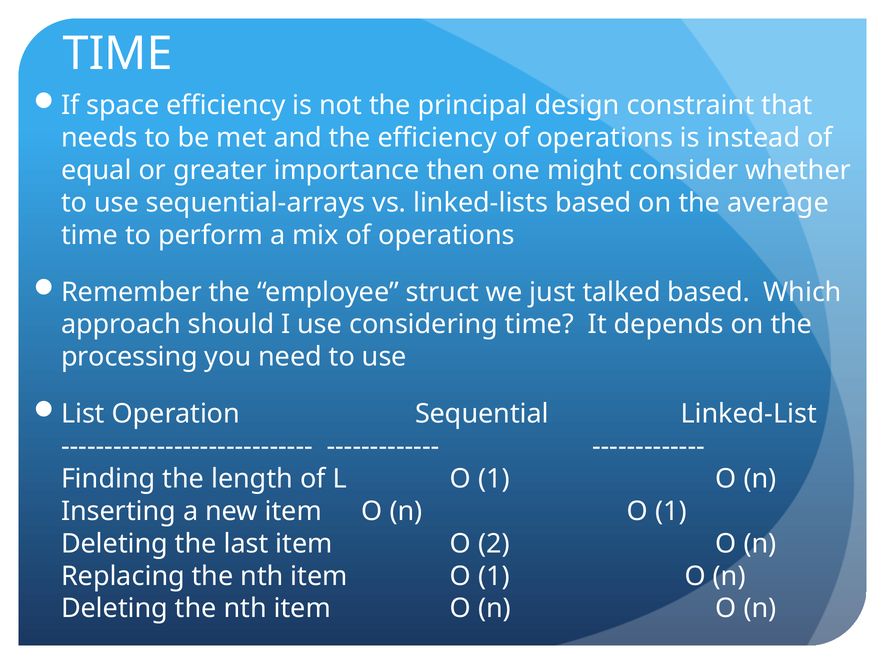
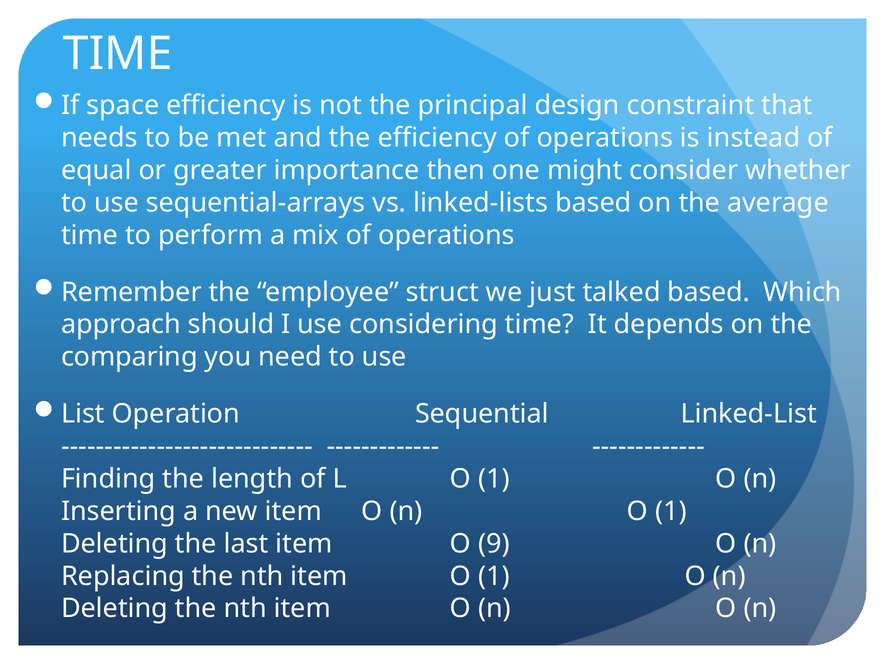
processing: processing -> comparing (129, 357)
2: 2 -> 9 (494, 543)
